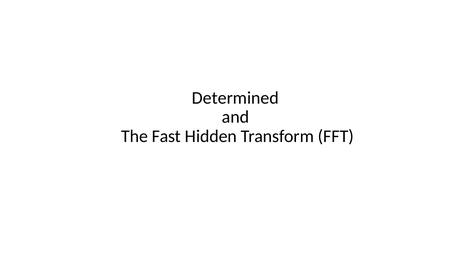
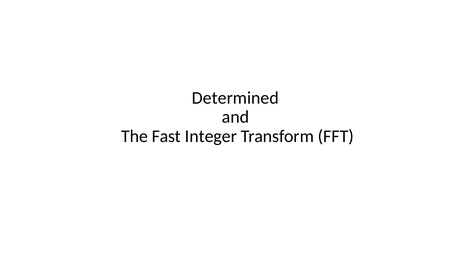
Hidden: Hidden -> Integer (211, 136)
